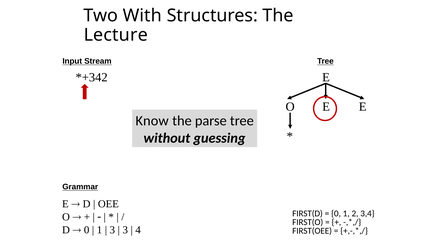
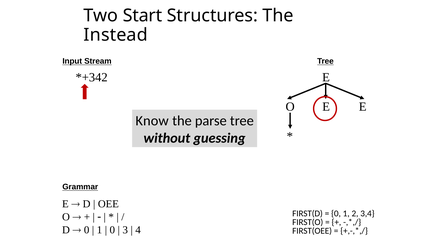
With: With -> Start (142, 16)
Lecture: Lecture -> Instead (116, 35)
3: 3 -> 0 (112, 230)
